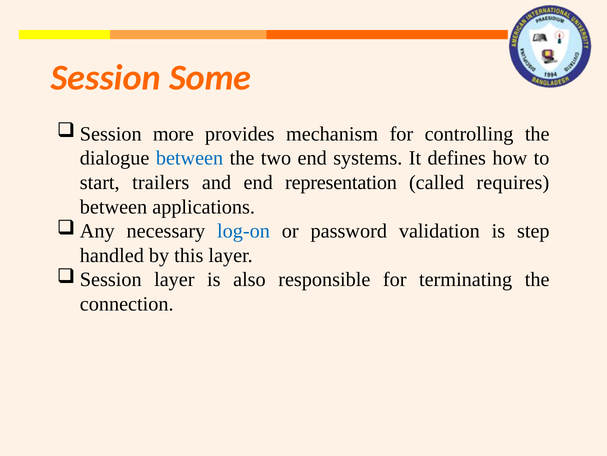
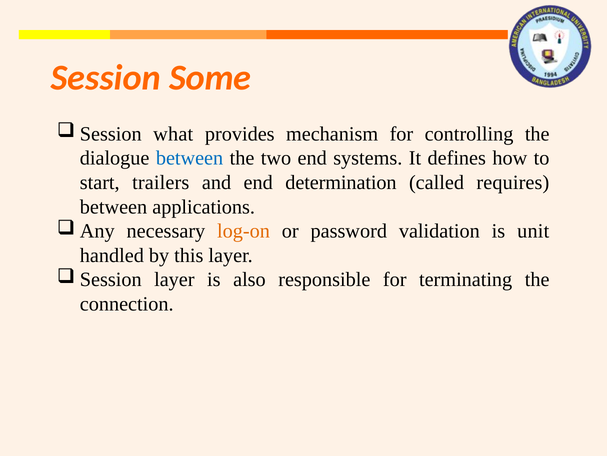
more: more -> what (173, 134)
representation: representation -> determination (341, 182)
log-on colour: blue -> orange (244, 231)
step: step -> unit (533, 231)
